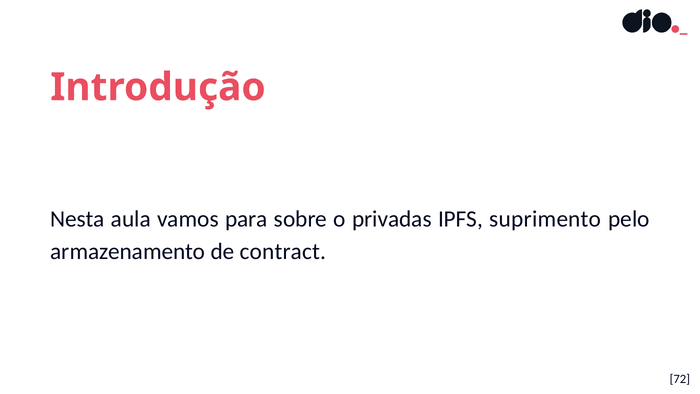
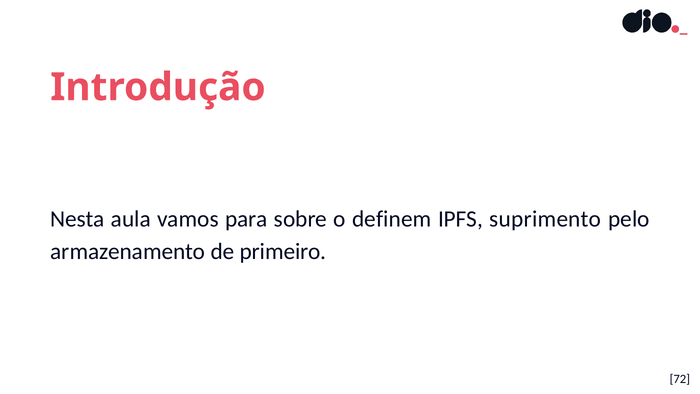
privadas: privadas -> definem (392, 219)
contract: contract -> primeiro (283, 251)
